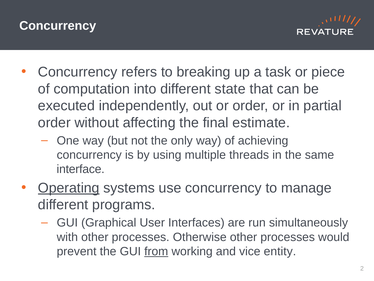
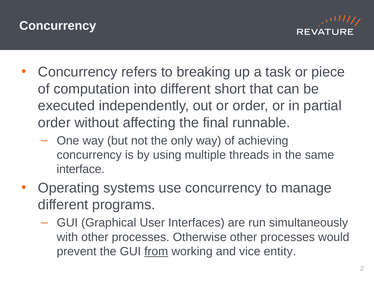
state: state -> short (230, 89)
estimate: estimate -> runnable (261, 122)
Operating underline: present -> none (69, 188)
